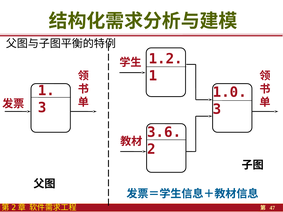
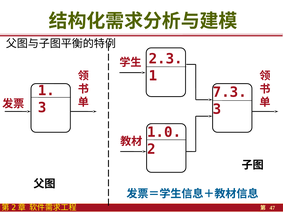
1.2: 1.2 -> 2.3 (166, 59)
1.0: 1.0 -> 7.3 (230, 92)
3.6: 3.6 -> 1.0 (164, 132)
